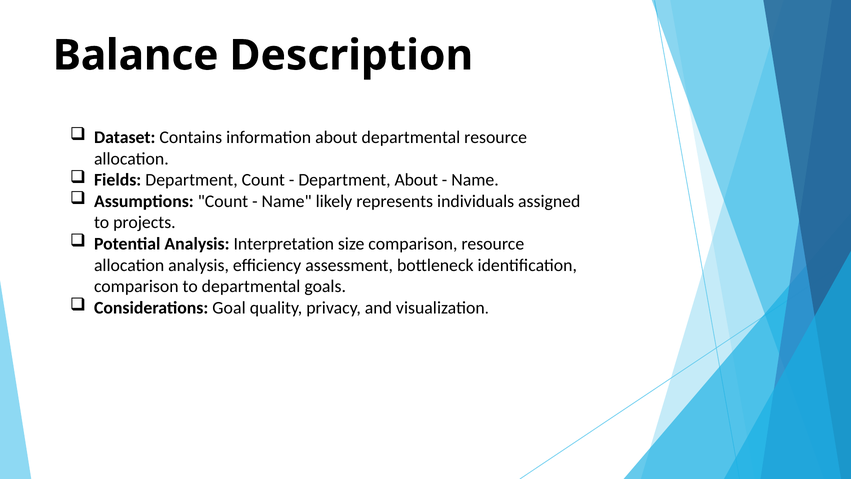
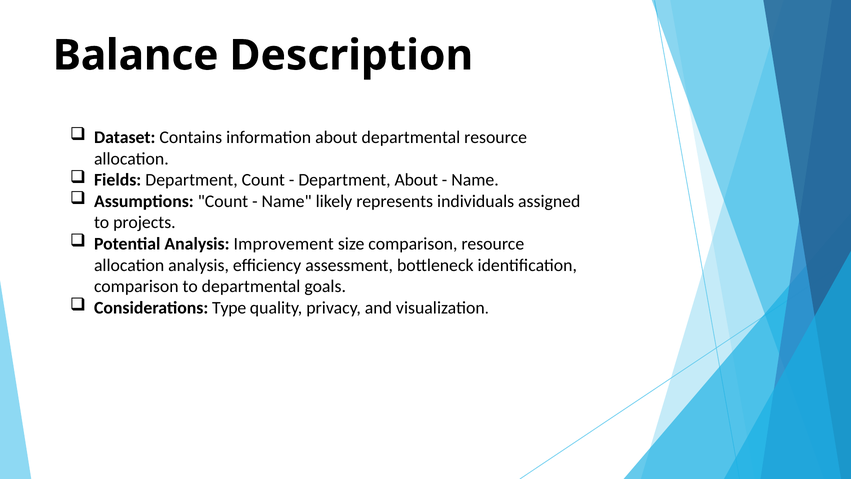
Interpretation: Interpretation -> Improvement (284, 244)
Goal: Goal -> Type (229, 308)
